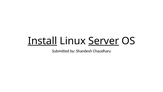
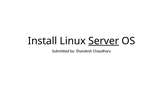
Install underline: present -> none (42, 41)
